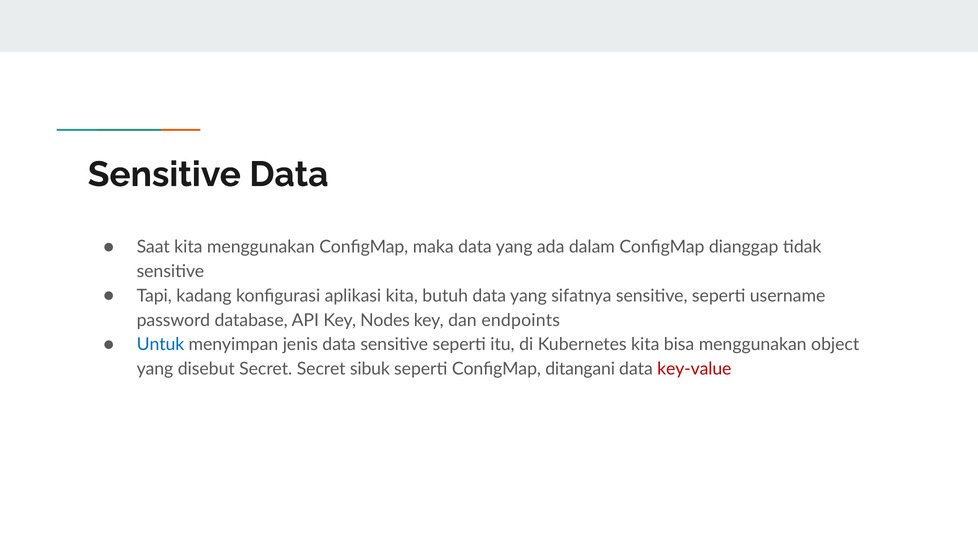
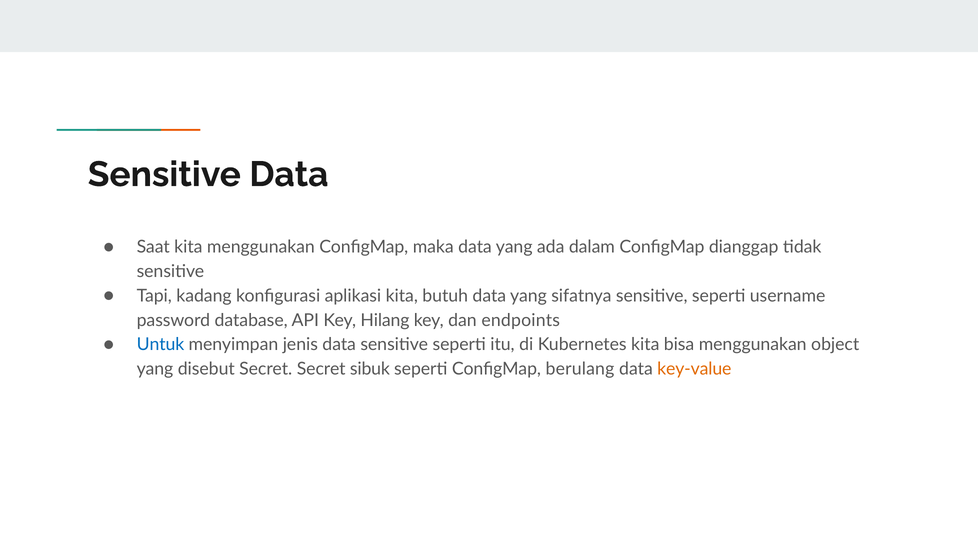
Nodes: Nodes -> Hilang (385, 320)
ditangani: ditangani -> berulang (580, 369)
key-value colour: red -> orange (694, 369)
